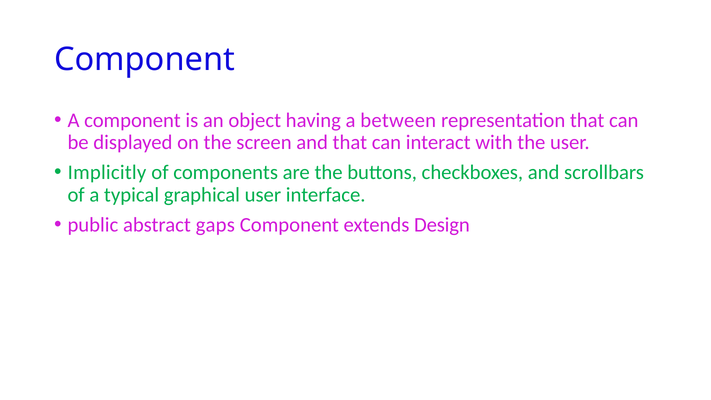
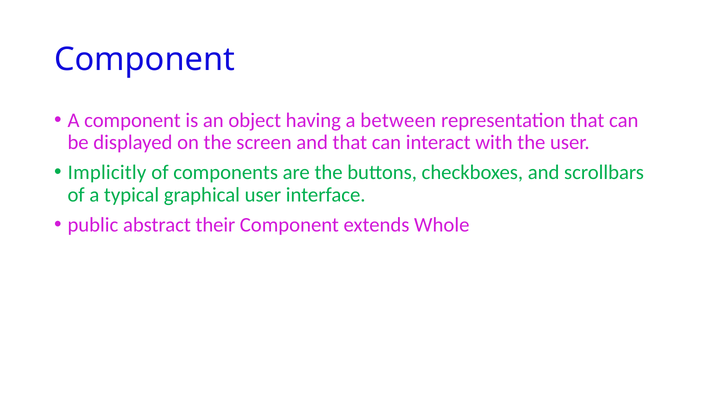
gaps: gaps -> their (215, 225)
Design: Design -> Whole (442, 225)
